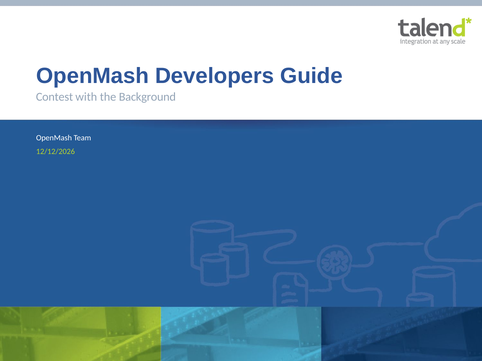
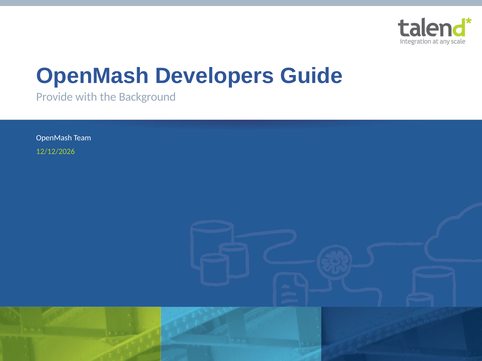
Contest: Contest -> Provide (54, 97)
